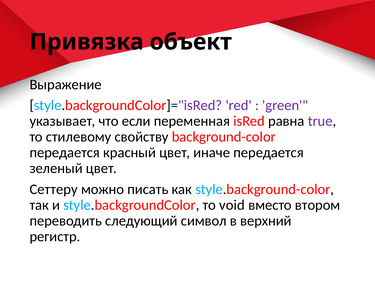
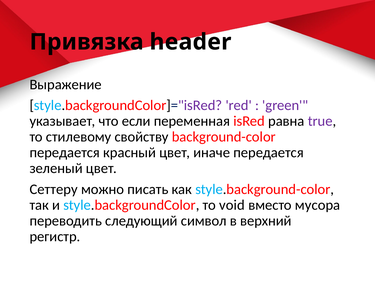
объект: объект -> header (190, 42)
втором: втором -> мусора (318, 205)
